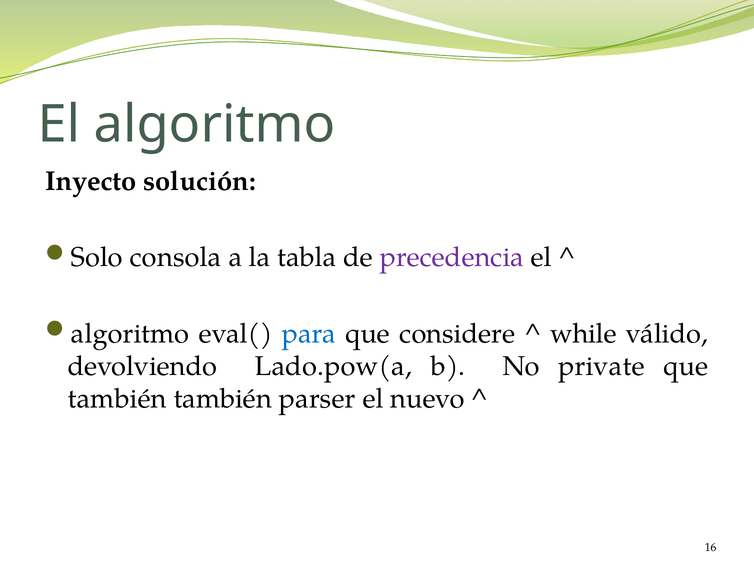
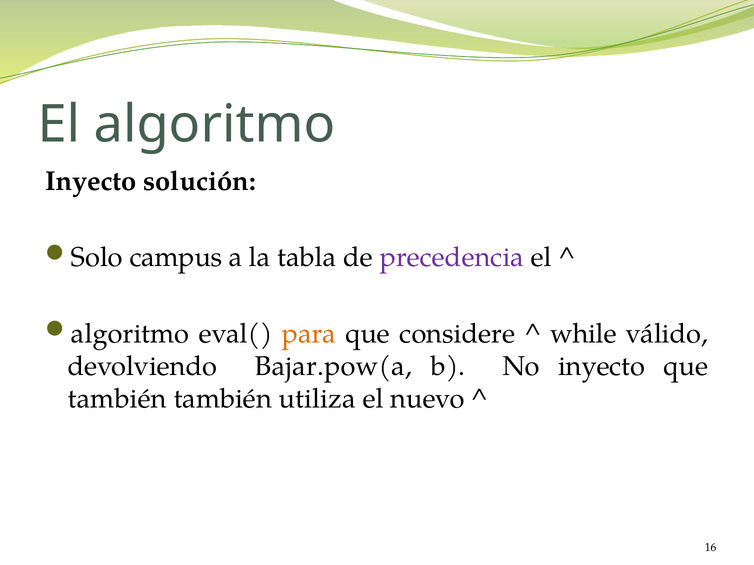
consola: consola -> campus (176, 258)
para colour: blue -> orange (309, 334)
Lado.pow(a: Lado.pow(a -> Bajar.pow(a (333, 367)
No private: private -> inyecto (602, 367)
parser: parser -> utiliza (317, 399)
